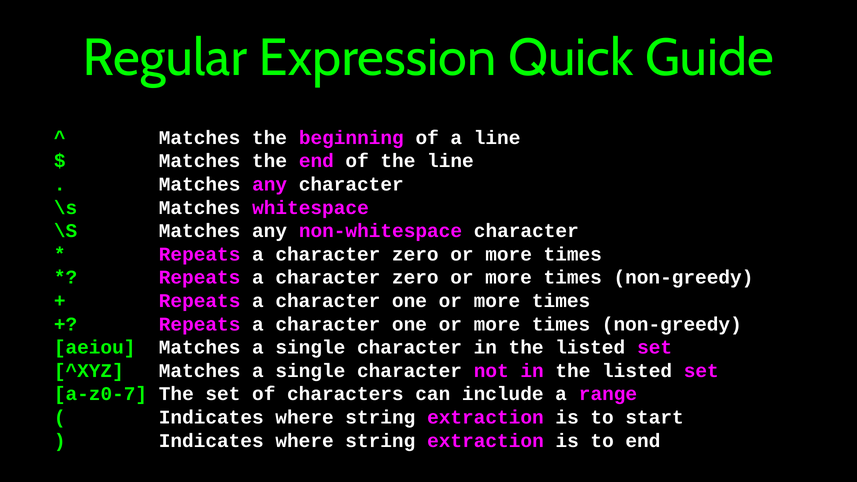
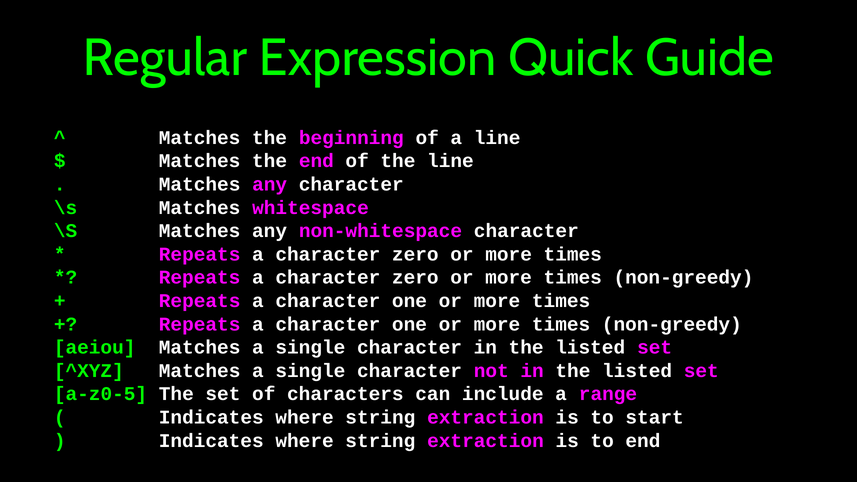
a-z0-7: a-z0-7 -> a-z0-5 (101, 394)
